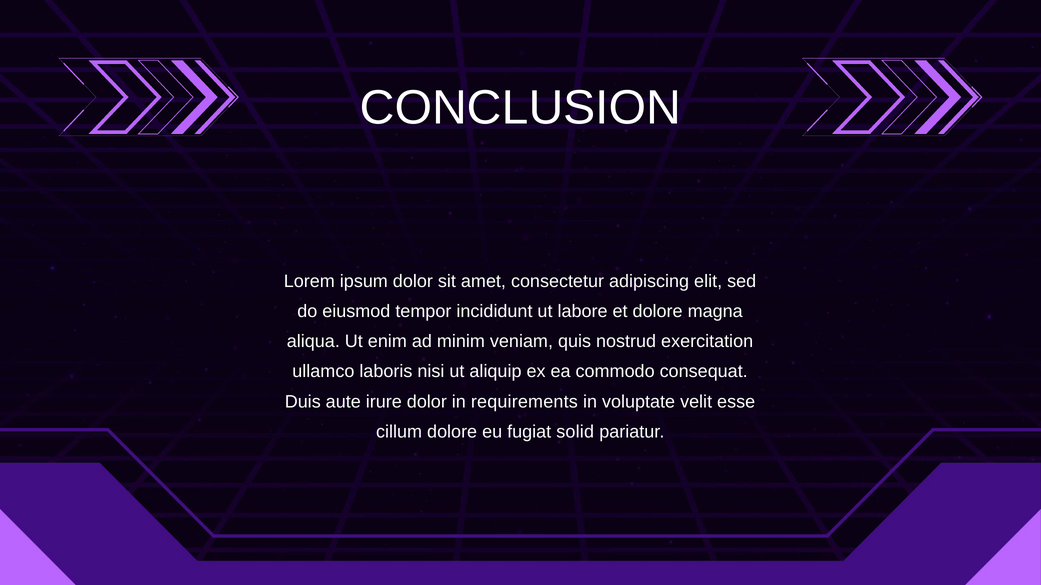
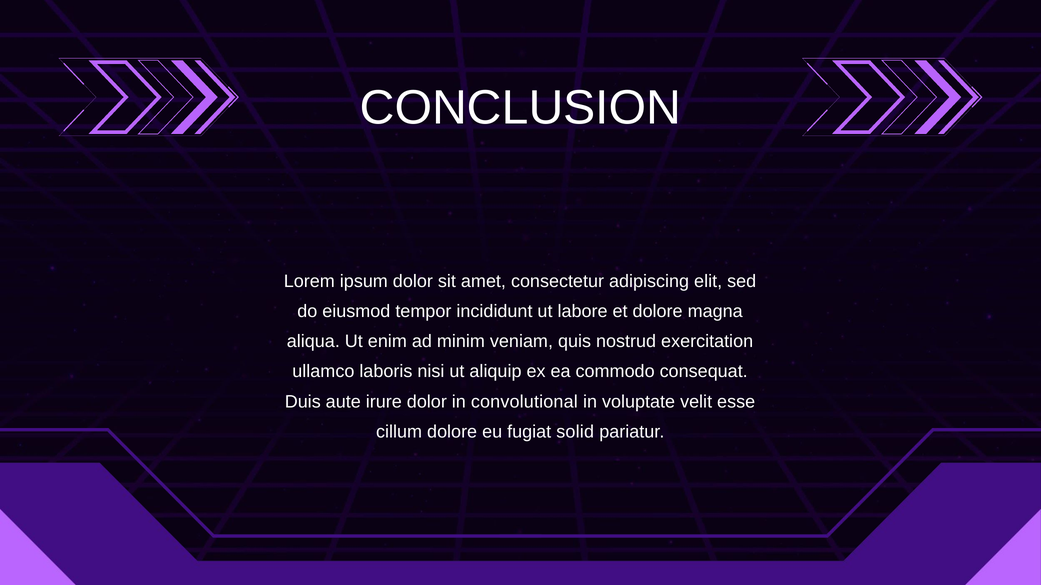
requirements: requirements -> convolutional (524, 402)
